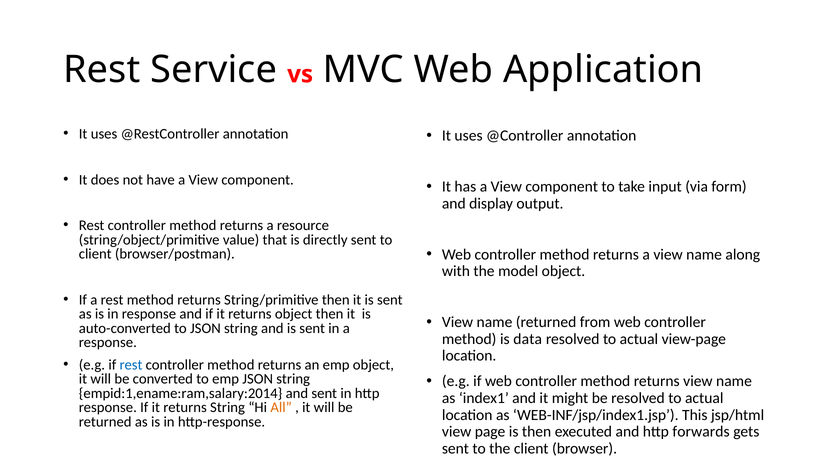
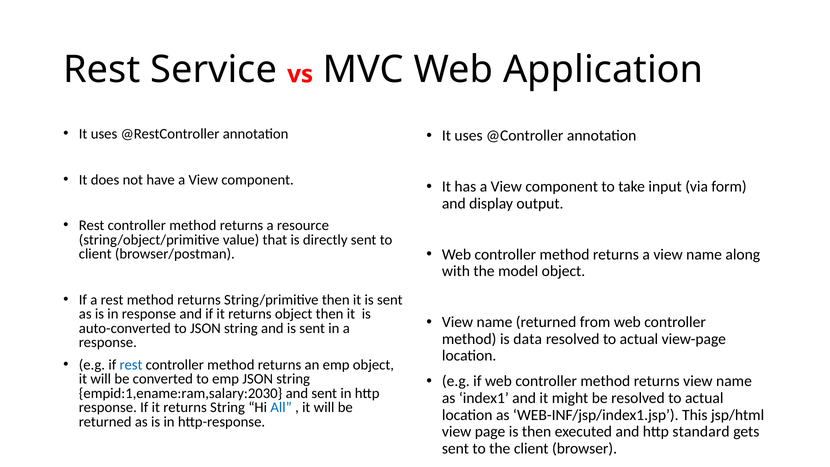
empid:1,ename:ram,salary:2014: empid:1,ename:ram,salary:2014 -> empid:1,ename:ram,salary:2030 (181, 393)
All colour: orange -> blue (281, 407)
forwards: forwards -> standard (701, 432)
